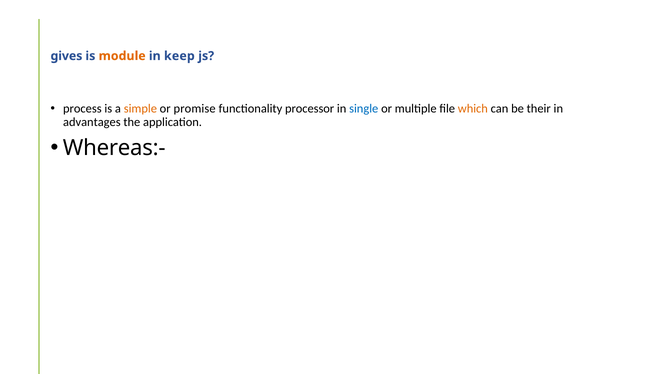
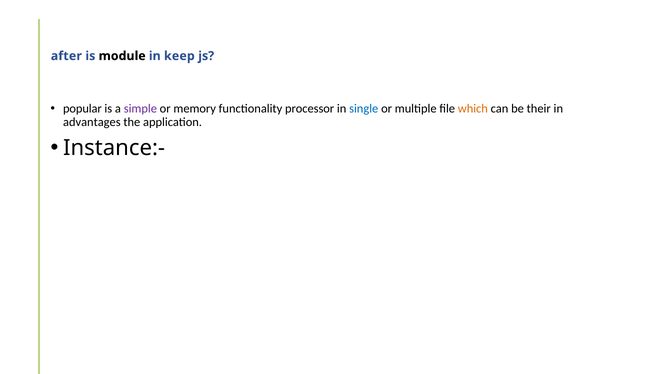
gives: gives -> after (66, 56)
module colour: orange -> black (122, 56)
process: process -> popular (82, 109)
simple colour: orange -> purple (140, 109)
promise: promise -> memory (195, 109)
Whereas:-: Whereas:- -> Instance:- (114, 148)
